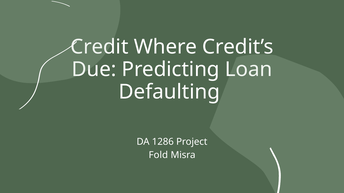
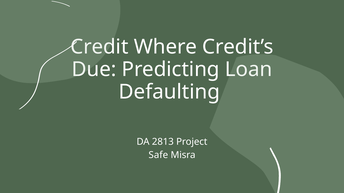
1286: 1286 -> 2813 (163, 142)
Fold: Fold -> Safe (158, 155)
